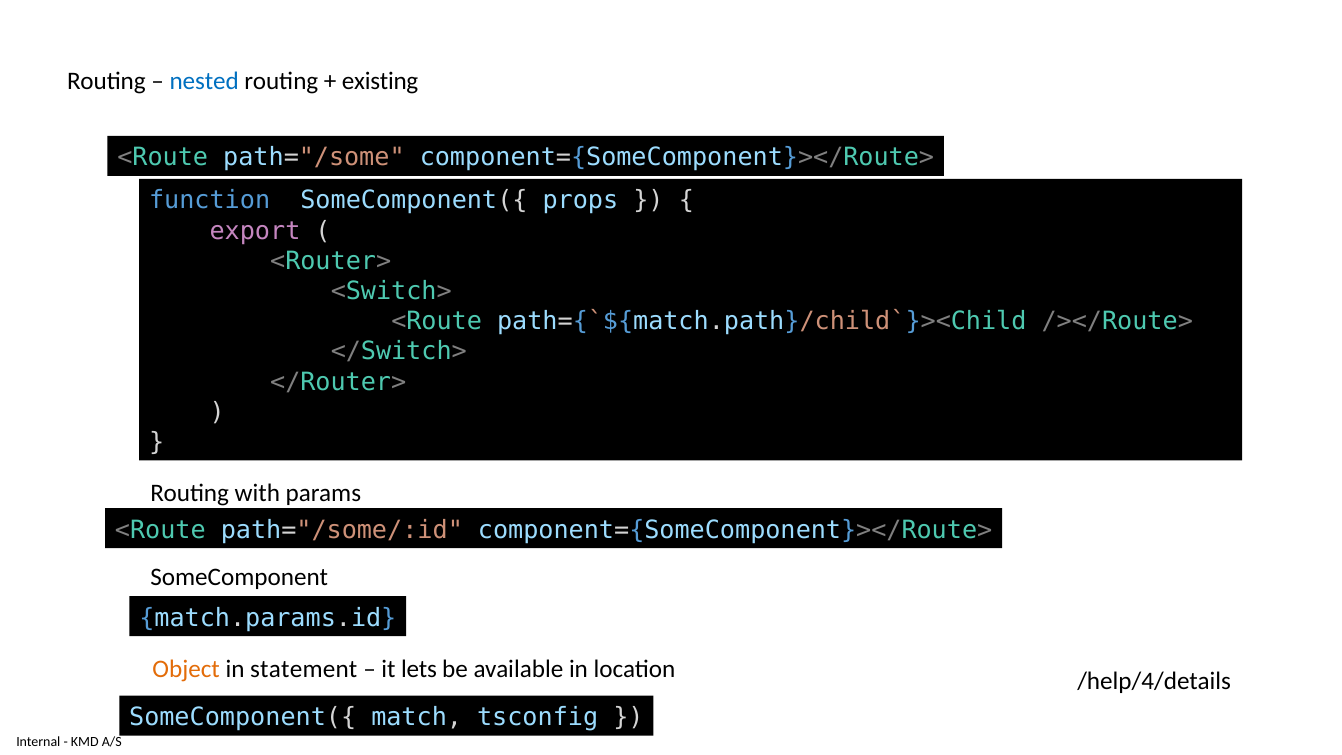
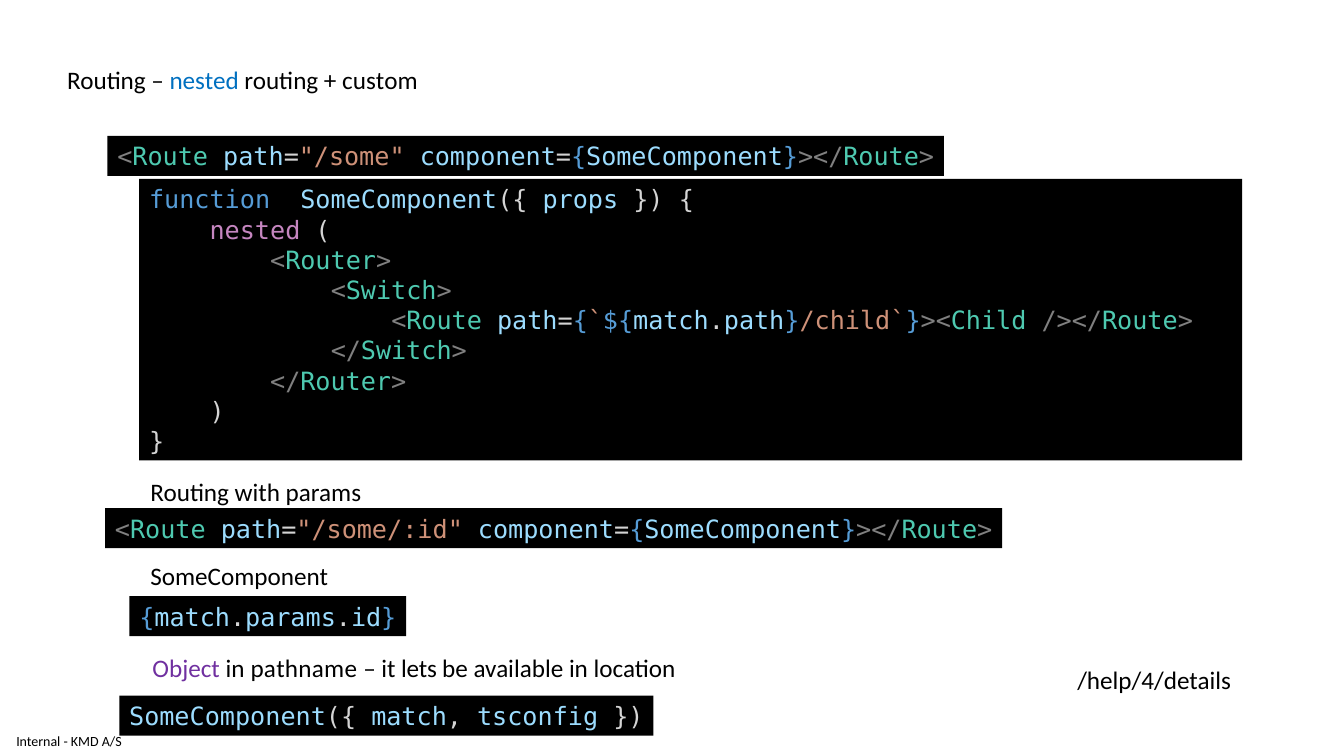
existing: existing -> custom (380, 81)
export: export -> nested (255, 231)
Object colour: orange -> purple (186, 669)
statement: statement -> pathname (304, 669)
